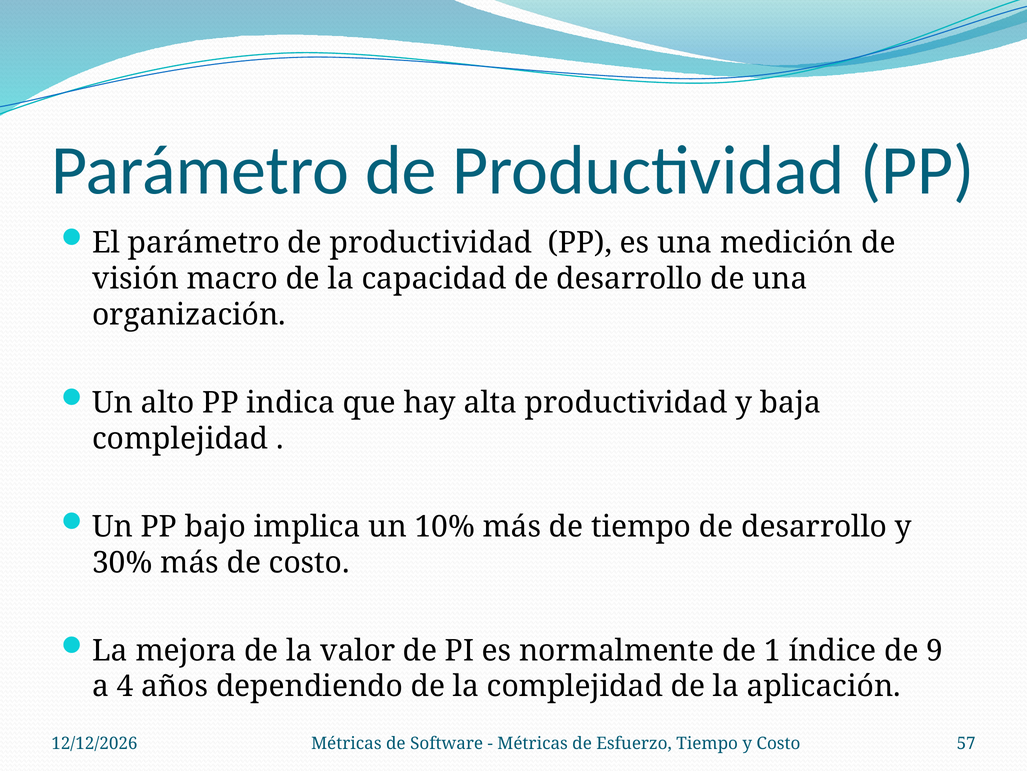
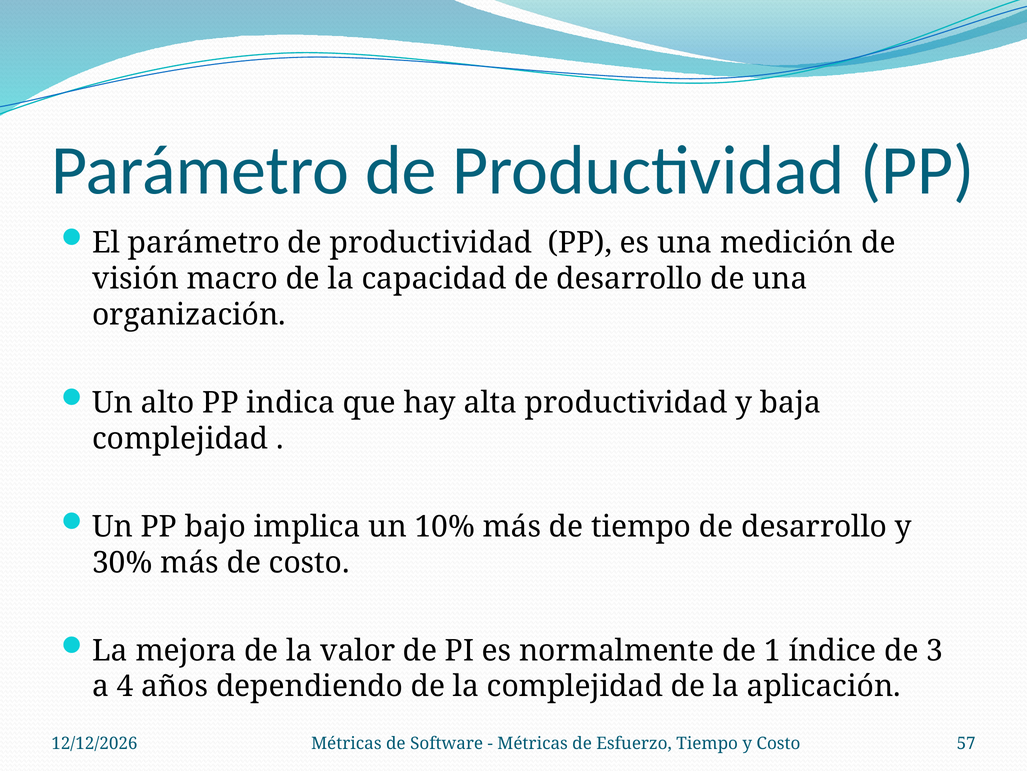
9: 9 -> 3 (935, 650)
